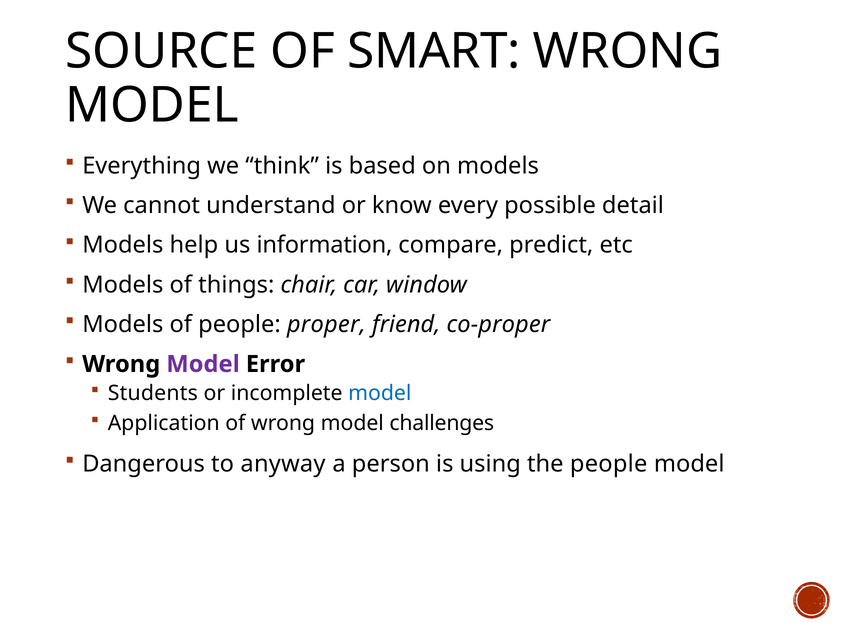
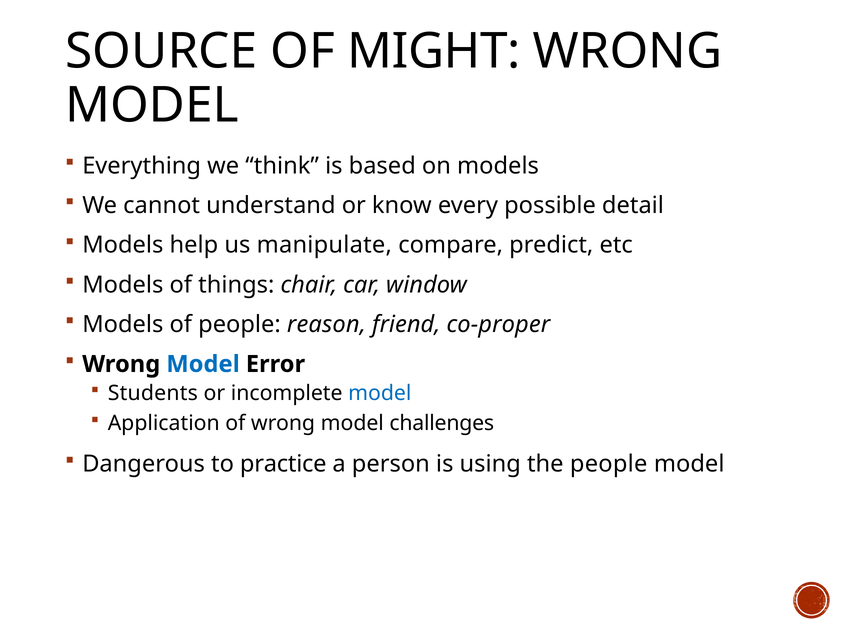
SMART: SMART -> MIGHT (434, 52)
information: information -> manipulate (324, 245)
proper: proper -> reason (326, 325)
Model colour: purple -> blue (203, 364)
anyway: anyway -> practice (283, 464)
